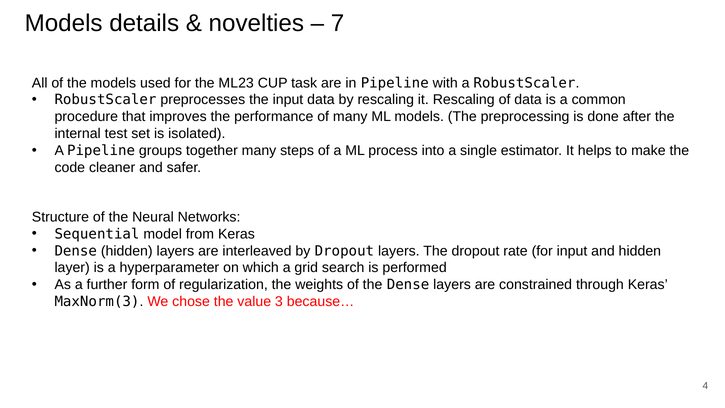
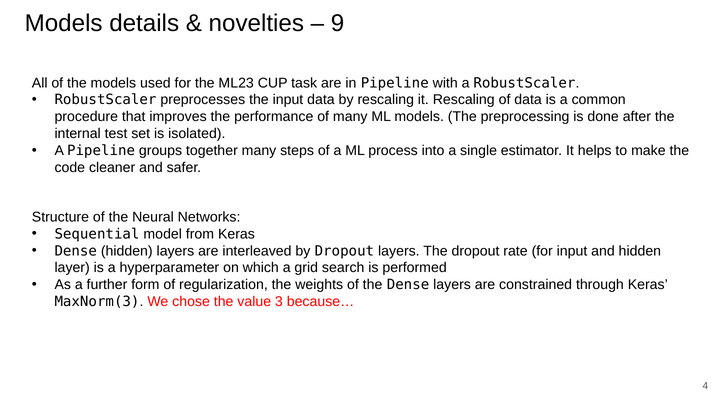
7: 7 -> 9 (338, 23)
